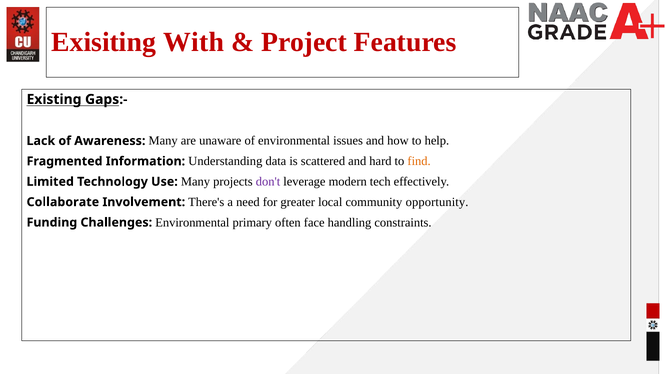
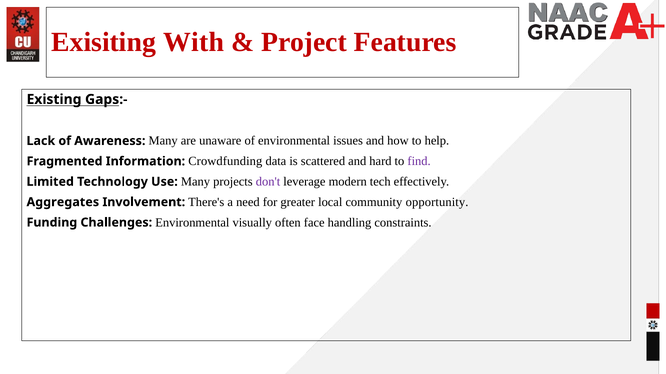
Understanding: Understanding -> Crowdfunding (225, 162)
find colour: orange -> purple (419, 162)
Collaborate: Collaborate -> Aggregates (63, 202)
primary: primary -> visually (252, 223)
